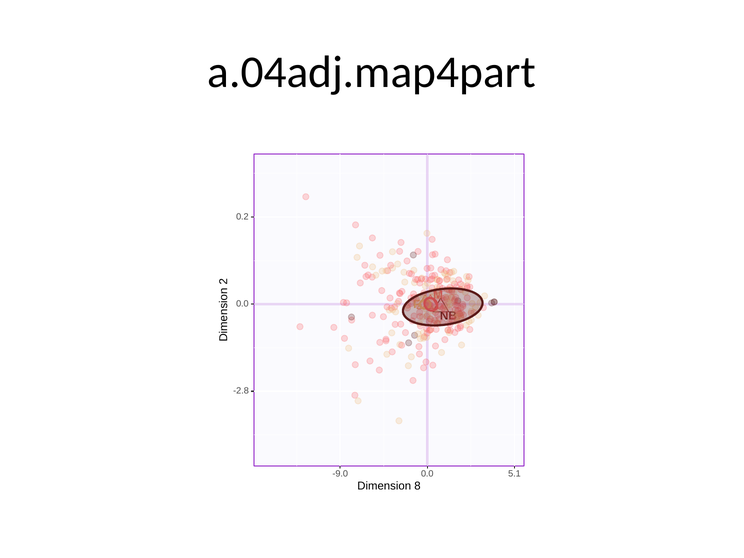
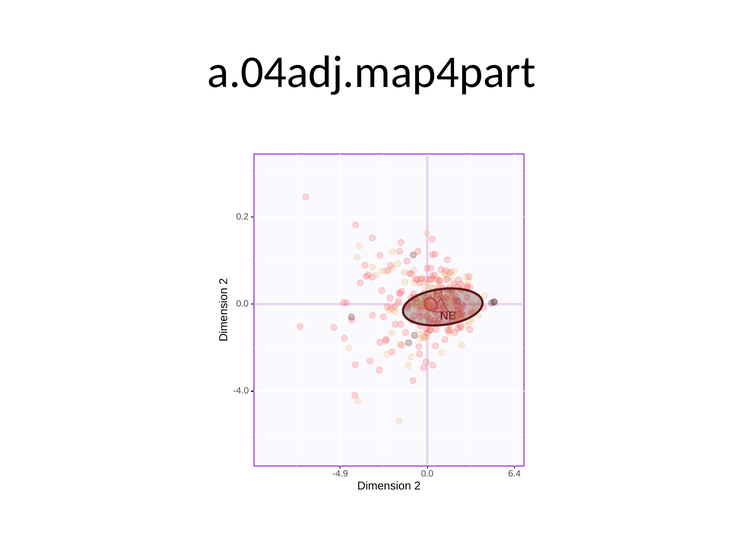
-2.8: -2.8 -> -4.0 (241, 391)
-9.0: -9.0 -> -4.9 (340, 474)
5.1: 5.1 -> 6.4 (514, 474)
Dimension 8: 8 -> 2 (417, 486)
